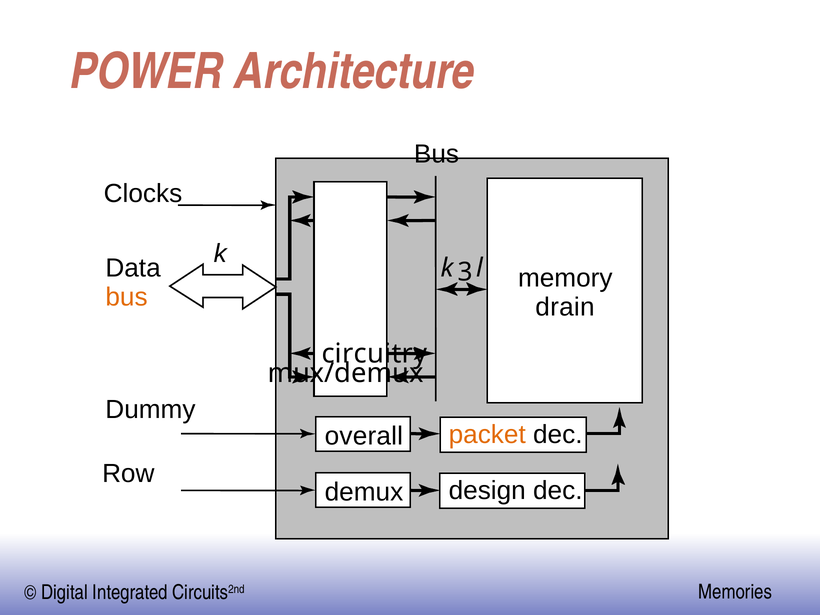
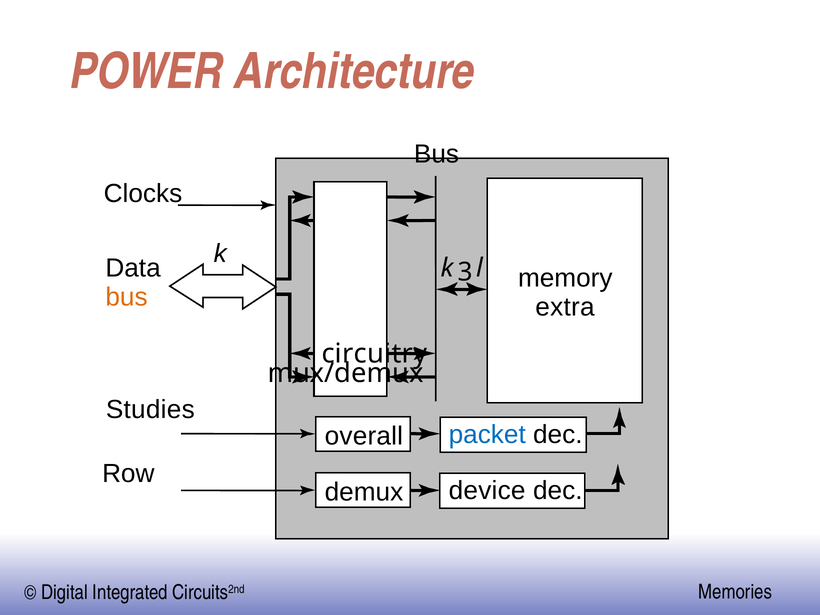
drain: drain -> extra (565, 307)
Dummy: Dummy -> Studies (150, 409)
packet colour: orange -> blue (487, 435)
design: design -> device (487, 491)
